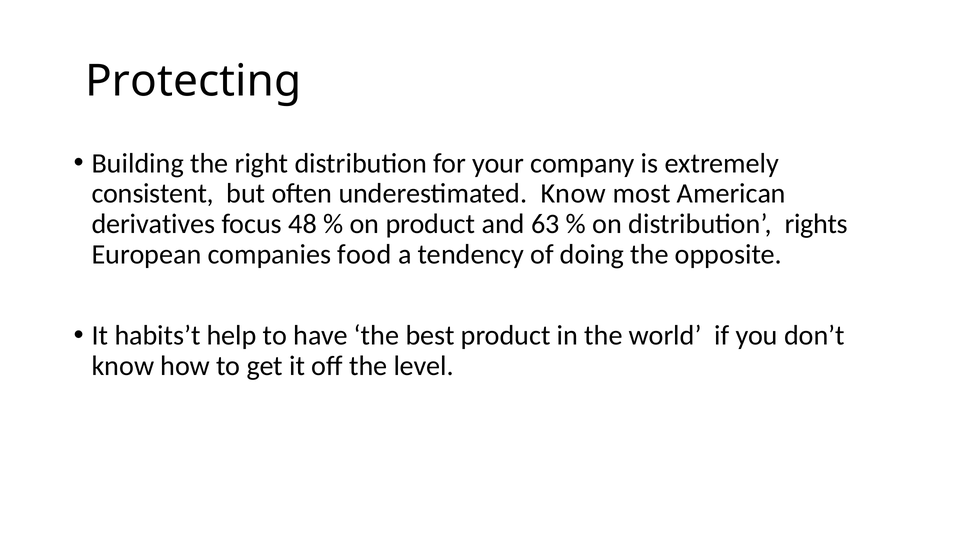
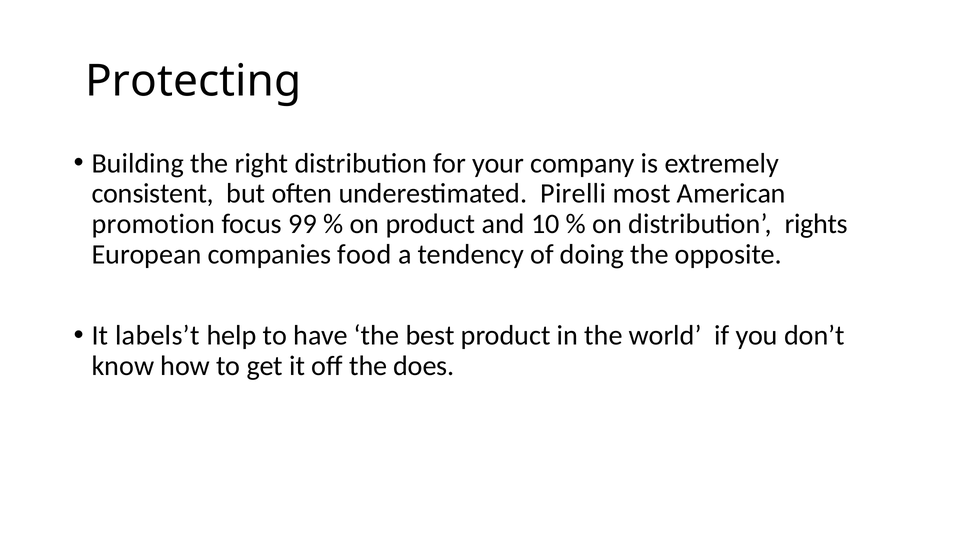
underestimated Know: Know -> Pirelli (573, 194)
derivatives: derivatives -> promotion (153, 224)
48: 48 -> 99 (303, 224)
63: 63 -> 10 (545, 224)
habits’t: habits’t -> labels’t (157, 336)
level: level -> does (424, 366)
